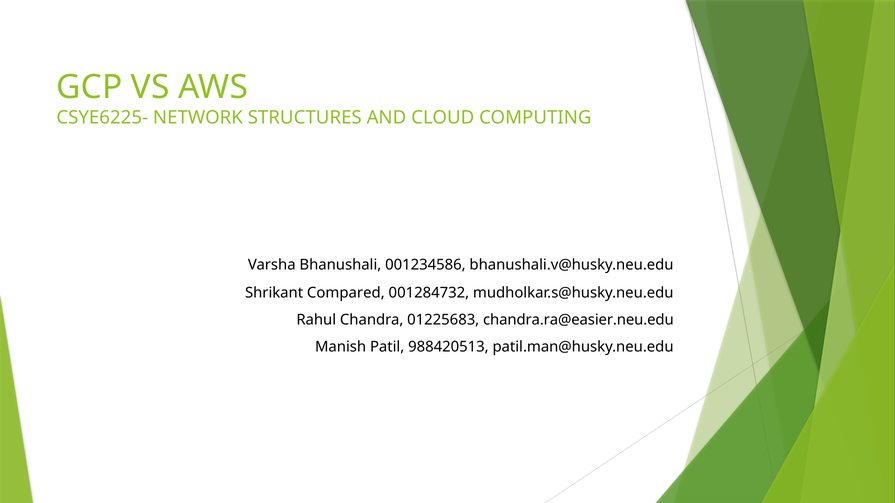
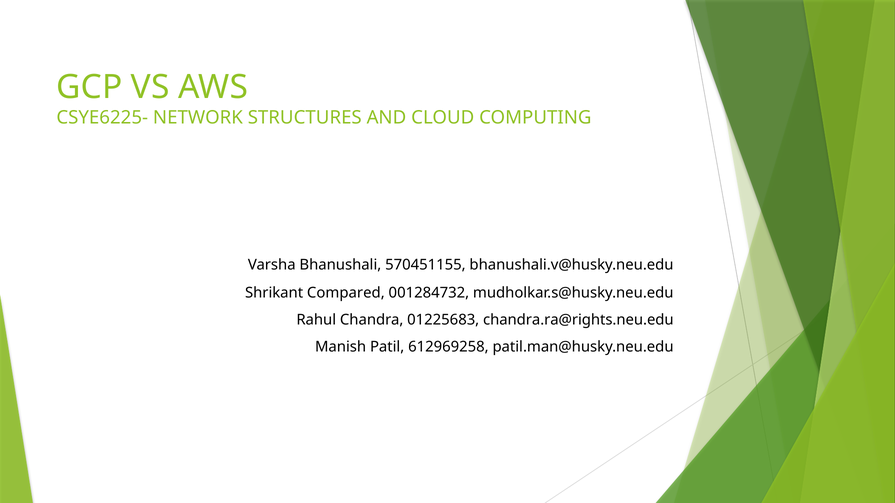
001234586: 001234586 -> 570451155 (425, 265)
chandra.ra@easier.neu.edu: chandra.ra@easier.neu.edu -> chandra.ra@rights.neu.edu (578, 320)
988420513: 988420513 -> 612969258 (448, 347)
